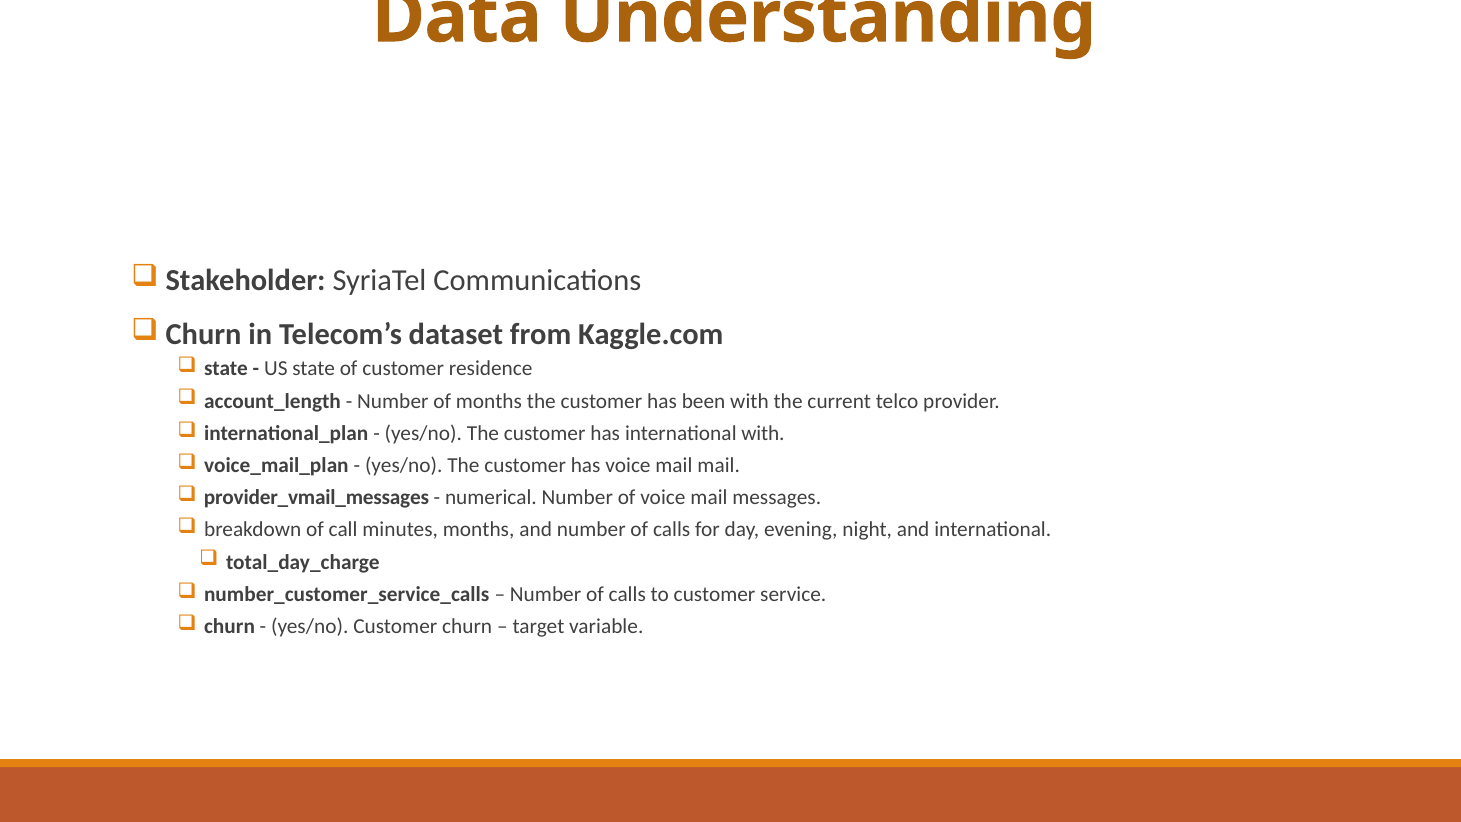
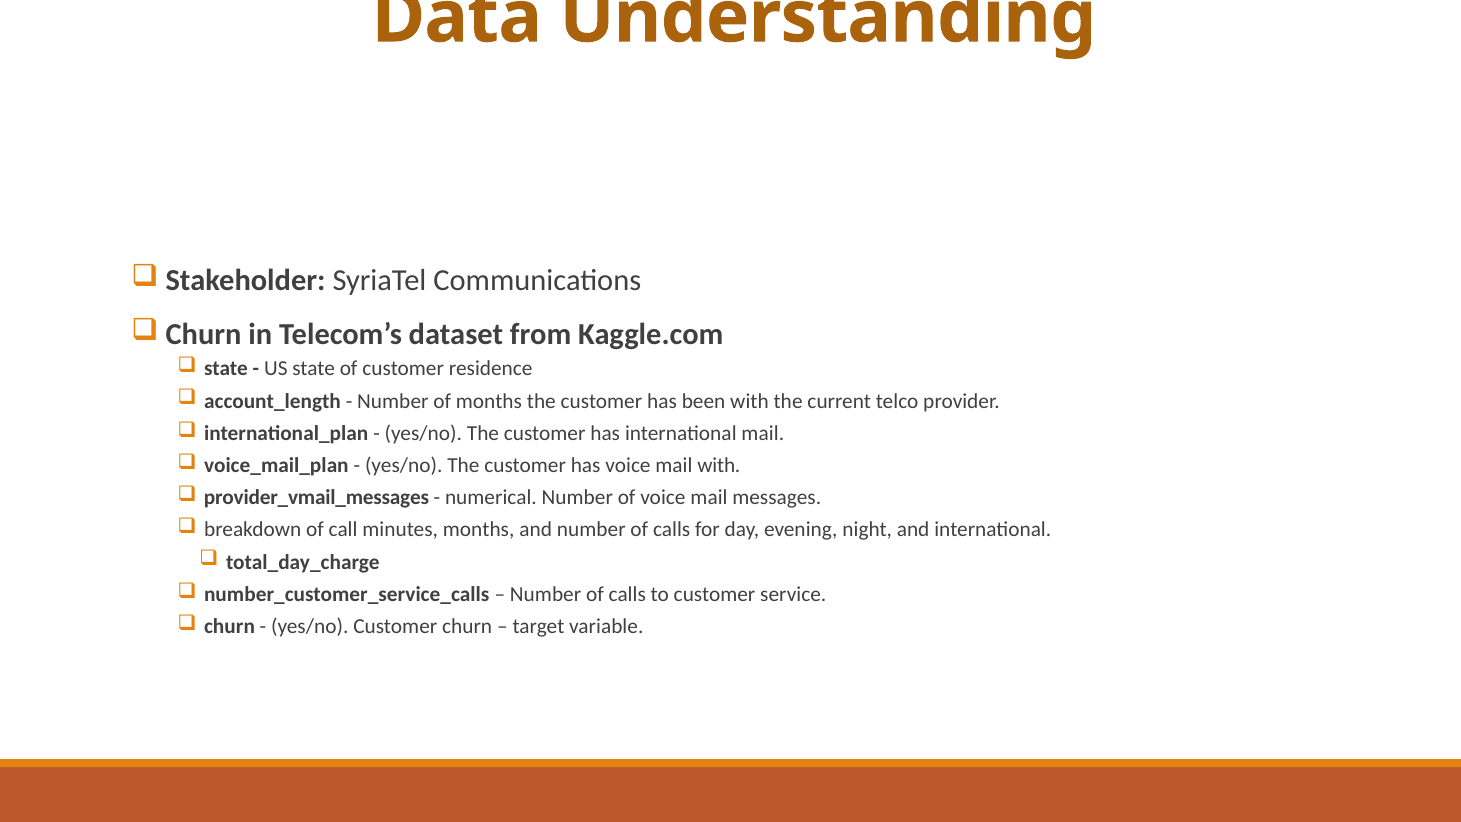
international with: with -> mail (763, 433)
mail mail: mail -> with (719, 465)
